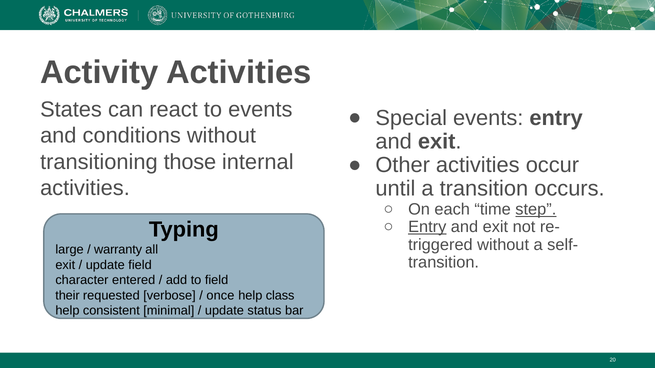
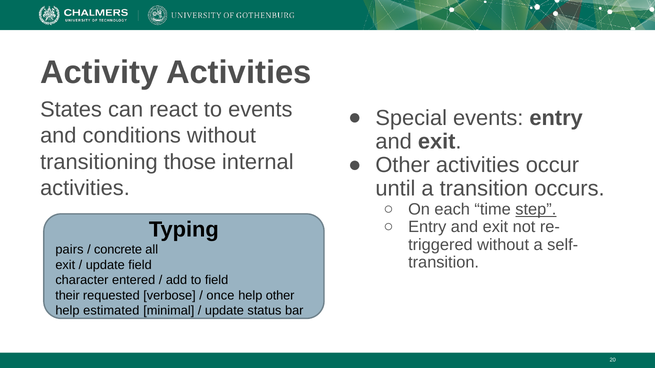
Entry underline: present -> none (427, 227)
large: large -> pairs (69, 250)
warranty: warranty -> concrete (118, 250)
help class: class -> other (280, 296)
consistent: consistent -> estimated (111, 311)
